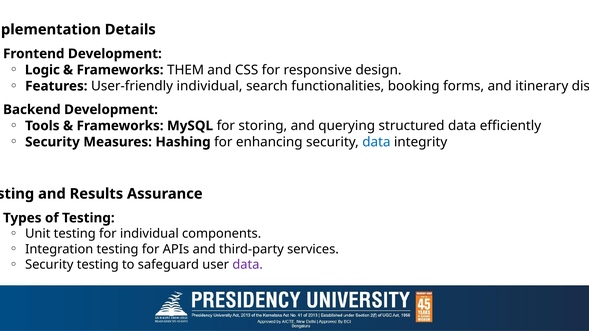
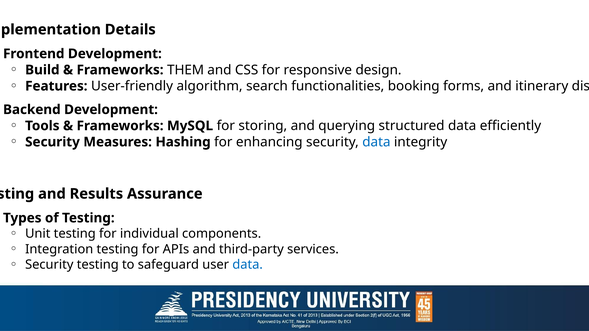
Logic: Logic -> Build (42, 70)
User-friendly individual: individual -> algorithm (210, 86)
data colour: purple -> blue (248, 265)
